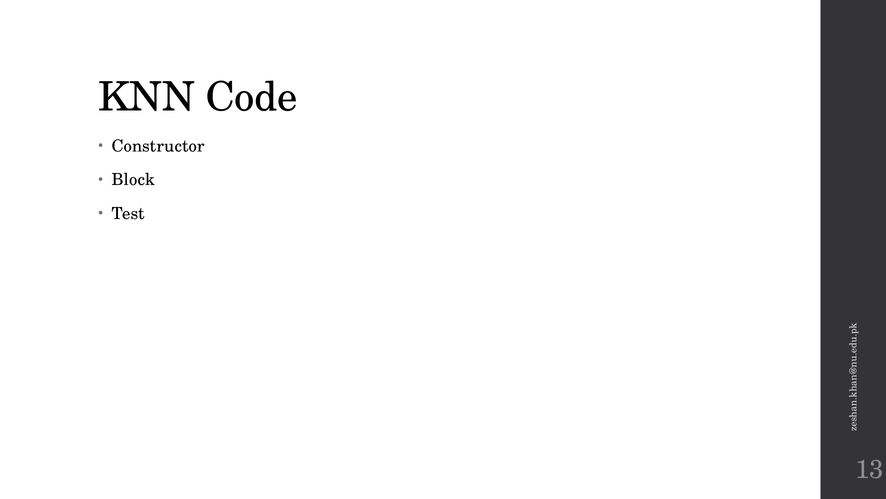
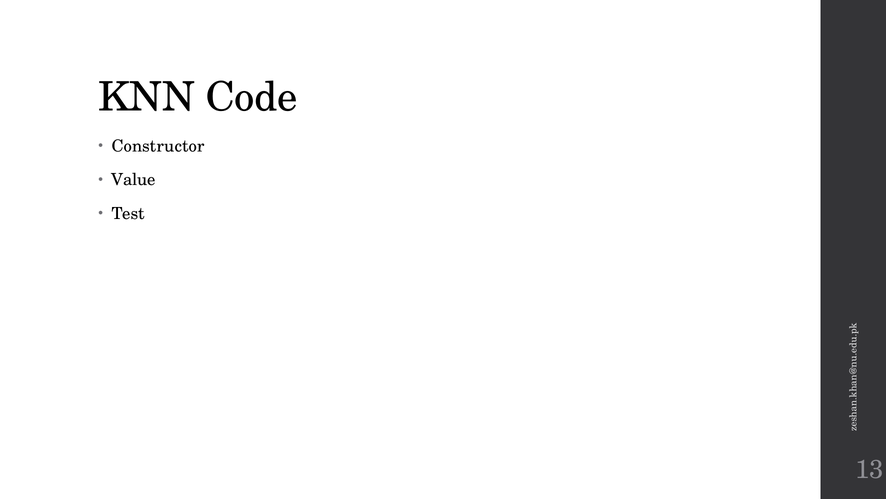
Block: Block -> Value (134, 180)
